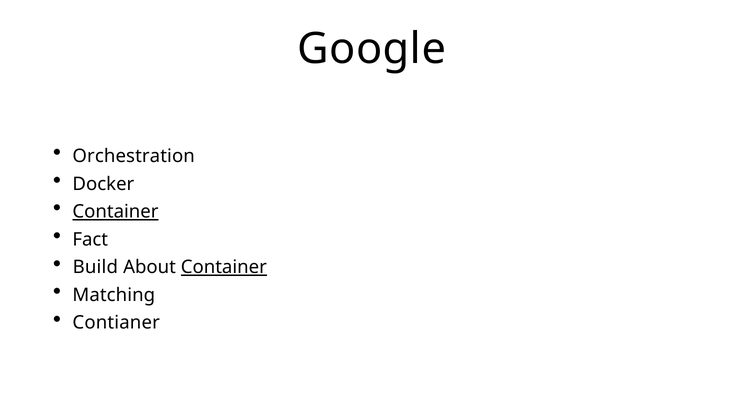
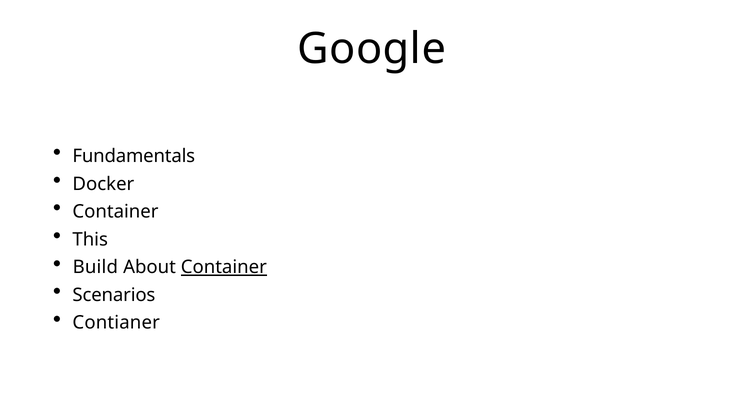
Orchestration: Orchestration -> Fundamentals (134, 156)
Container underline: present -> none (115, 211)
Fact: Fact -> This (90, 239)
Matching: Matching -> Scenarios (114, 295)
